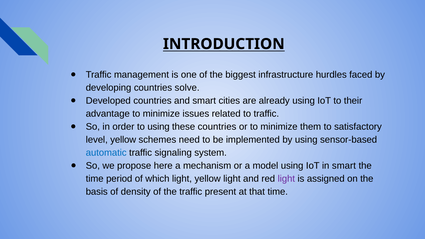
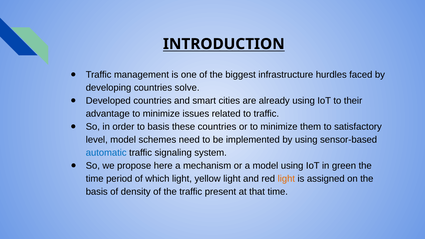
to using: using -> basis (158, 127)
level yellow: yellow -> model (123, 140)
in smart: smart -> green (344, 166)
light colour: purple -> orange (286, 179)
